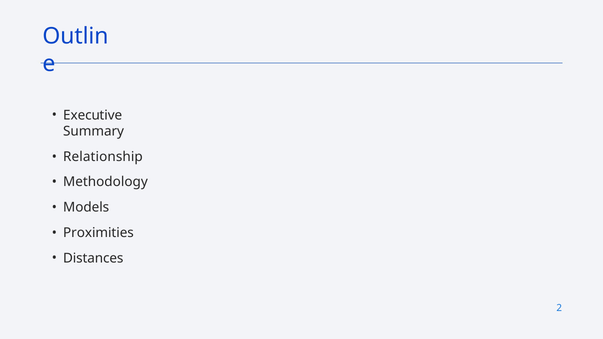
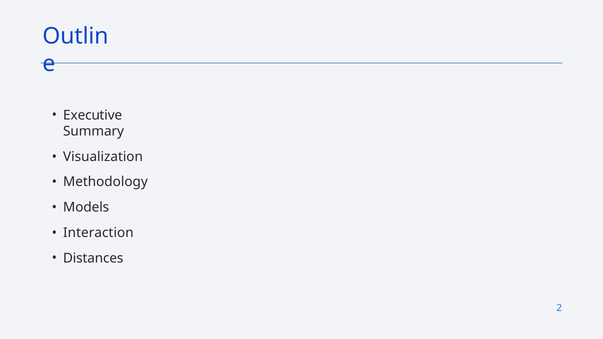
Relationship: Relationship -> Visualization (103, 157)
Proximities: Proximities -> Interaction (98, 233)
